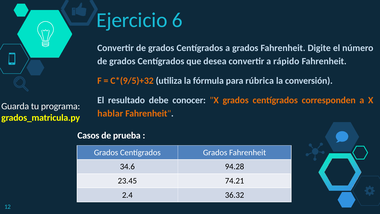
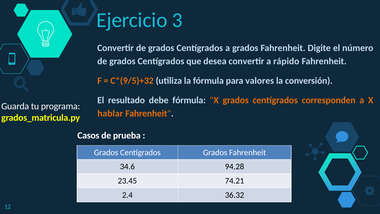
6: 6 -> 3 (177, 20)
rúbrica: rúbrica -> valores (260, 81)
debe conocer: conocer -> fórmula (189, 100)
